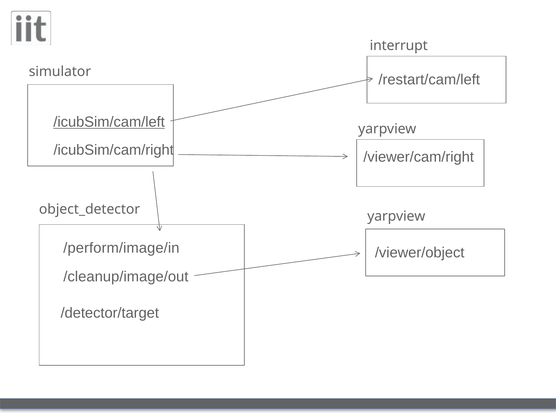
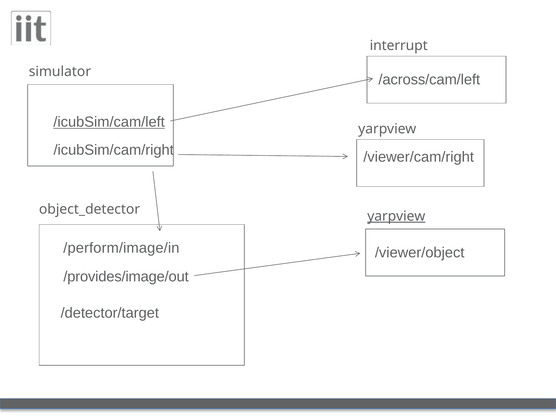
/restart/cam/left: /restart/cam/left -> /across/cam/left (429, 80)
yarpview underline: none -> present (396, 216)
/cleanup/image/out: /cleanup/image/out -> /provides/image/out (126, 277)
